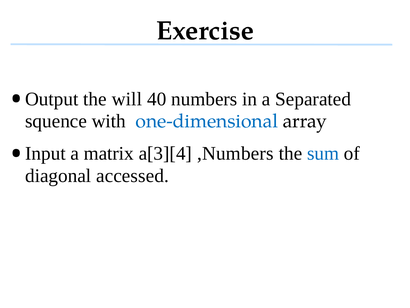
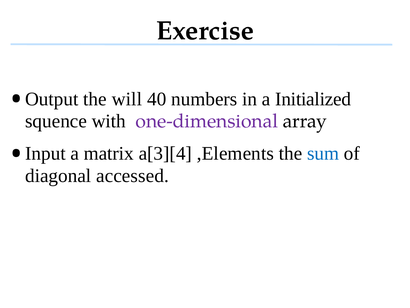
Separated: Separated -> Initialized (313, 99)
one-dimensional colour: blue -> purple (207, 121)
,Numbers: ,Numbers -> ,Elements (235, 153)
